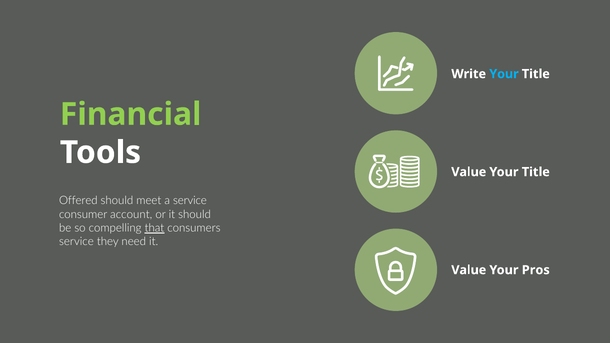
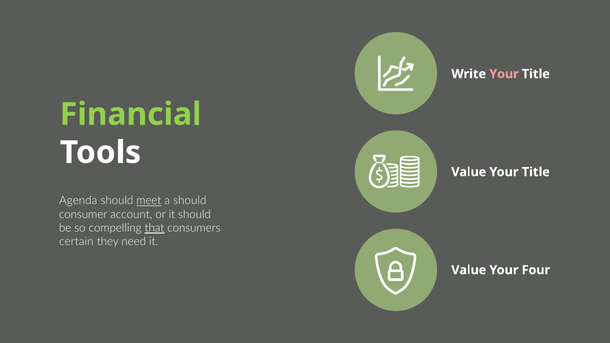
Your colour: light blue -> pink (504, 74)
Offered: Offered -> Agenda (78, 201)
meet underline: none -> present (149, 201)
a service: service -> should (190, 201)
service: service -> certain (76, 242)
Pros: Pros -> Four (536, 270)
